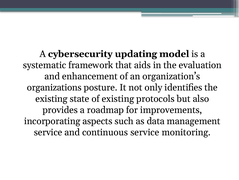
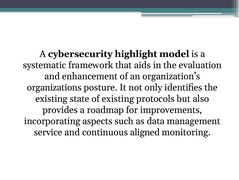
updating: updating -> highlight (136, 54)
continuous service: service -> aligned (145, 132)
